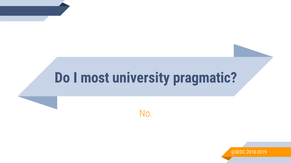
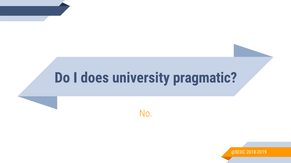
most: most -> does (95, 78)
